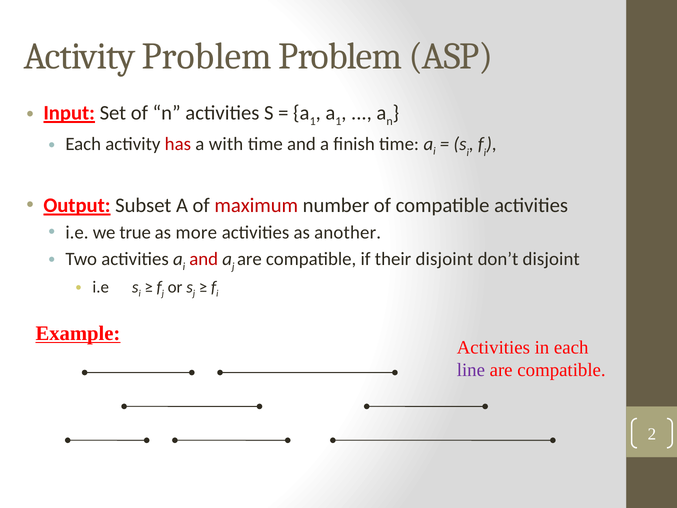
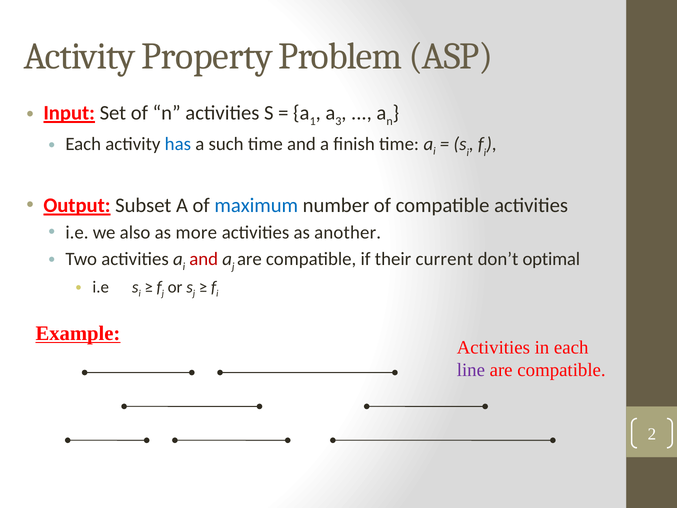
Activity Problem: Problem -> Property (207, 56)
1: 1 -> 3 (338, 121)
has colour: red -> blue (178, 144)
with: with -> such (226, 144)
maximum colour: red -> blue (256, 205)
true: true -> also (135, 233)
their disjoint: disjoint -> current (444, 259)
don’t disjoint: disjoint -> optimal (551, 259)
